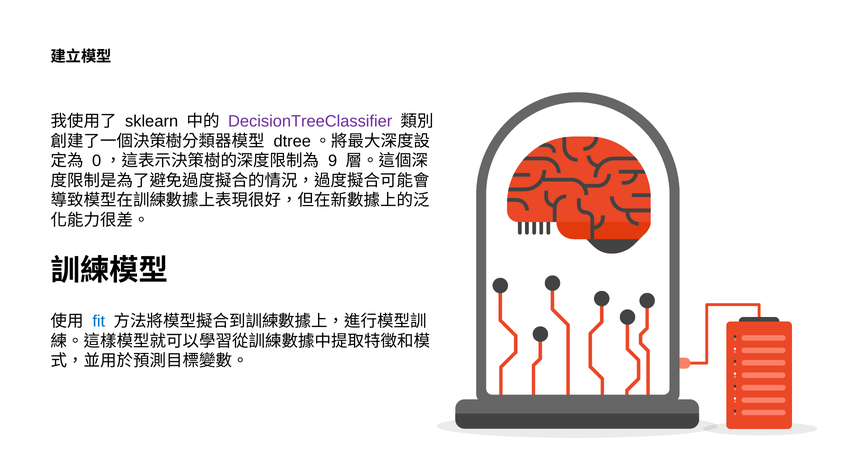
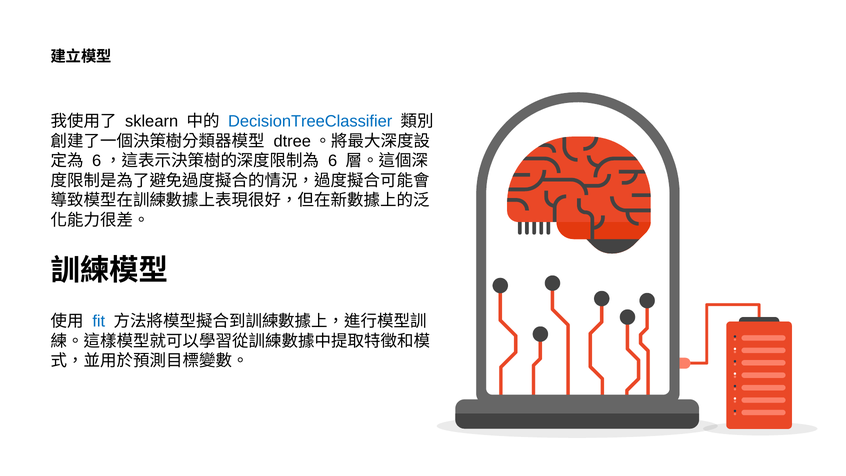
DecisionTreeClassifier colour: purple -> blue (310, 121)
0: 0 -> 6 (97, 161)
9: 9 -> 6 (333, 161)
